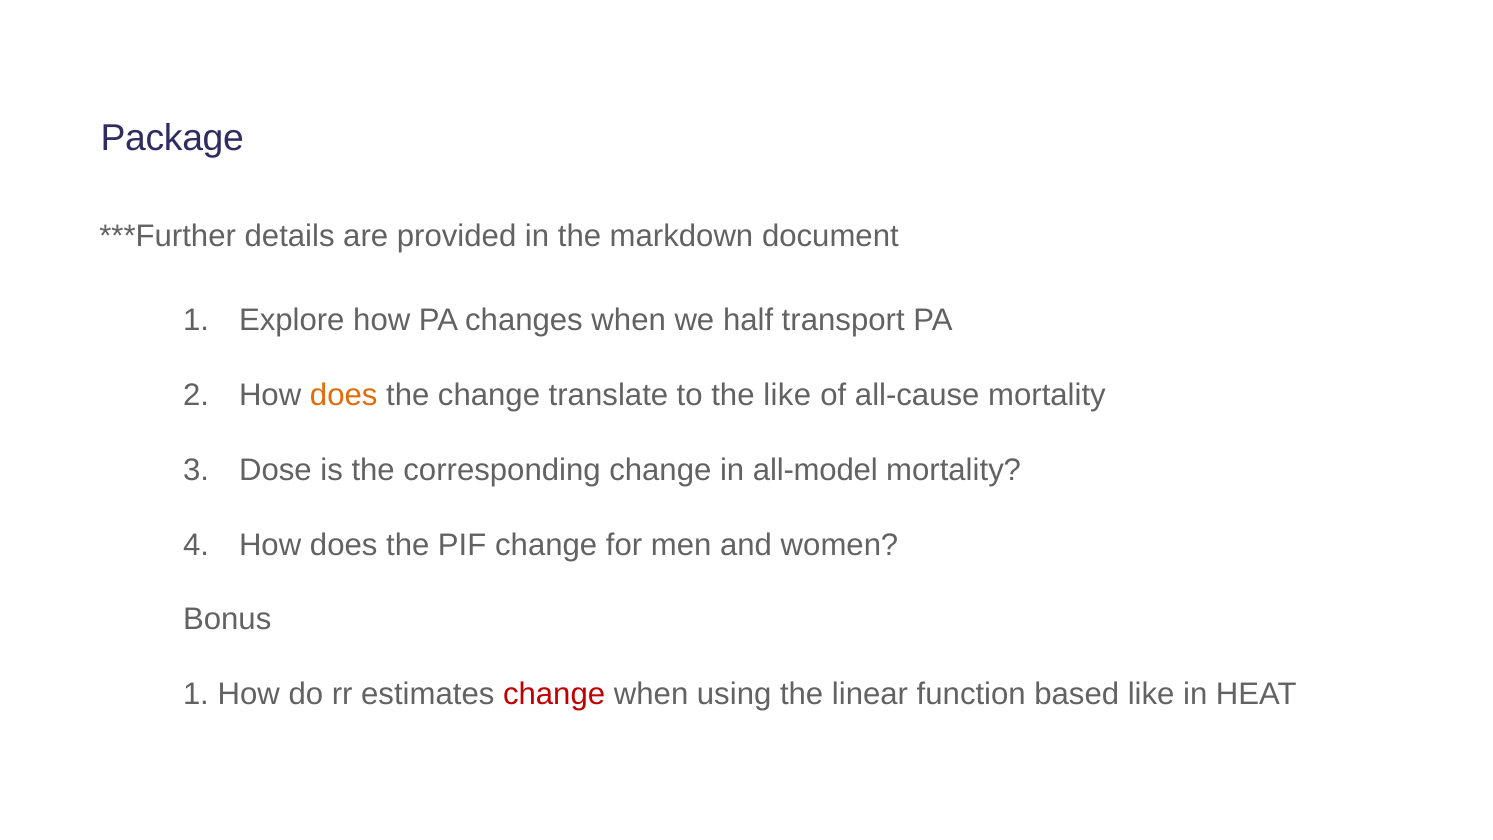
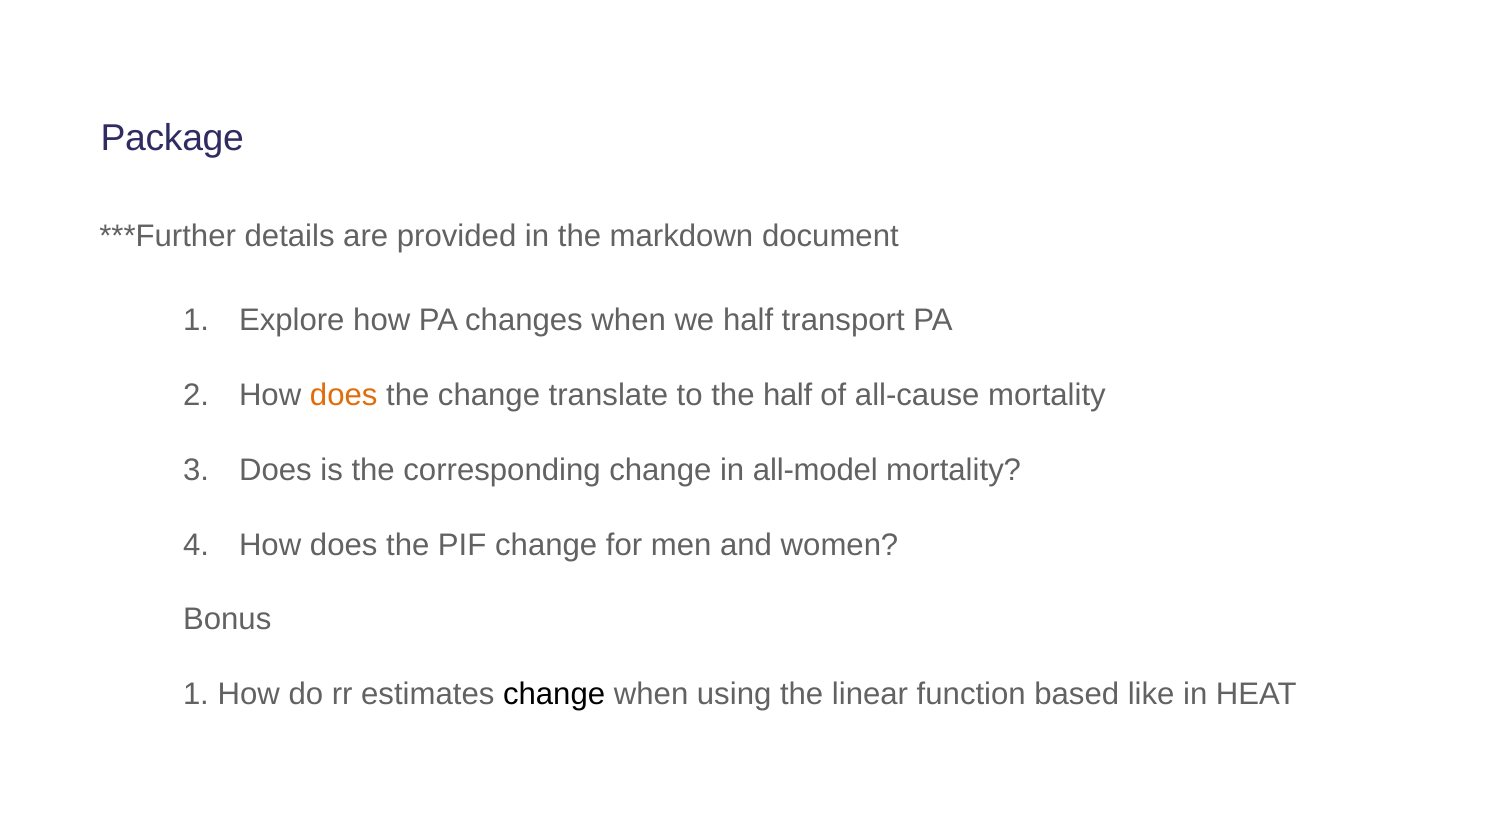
the like: like -> half (788, 395)
Dose: Dose -> Does (275, 470)
change colour: red -> black (554, 694)
